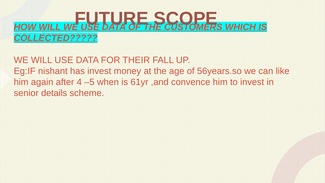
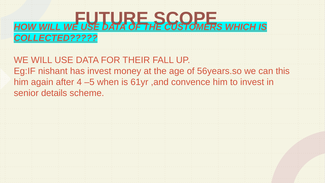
like: like -> this (283, 71)
